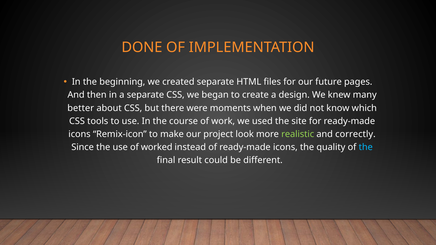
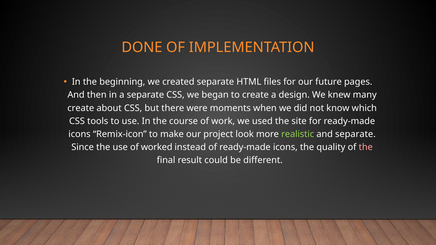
better: better -> create (81, 108)
and correctly: correctly -> separate (355, 134)
the colour: light blue -> pink (366, 147)
